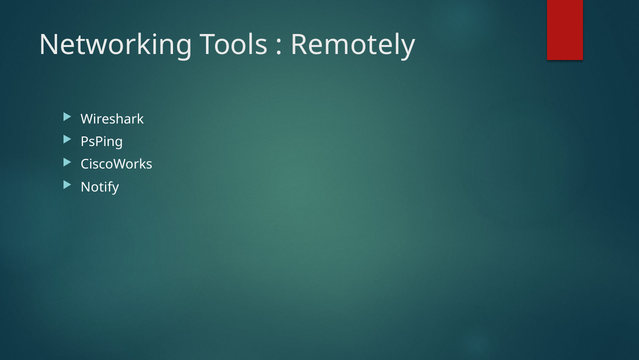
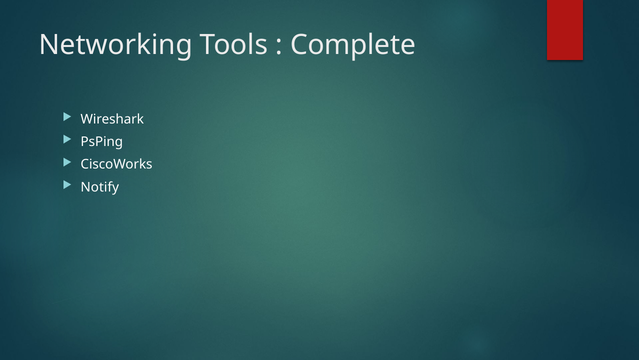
Remotely: Remotely -> Complete (353, 45)
